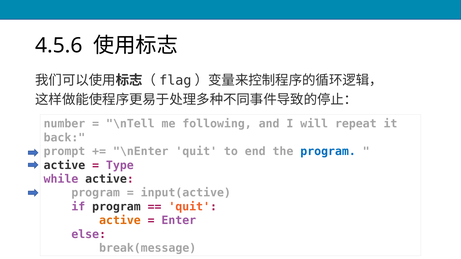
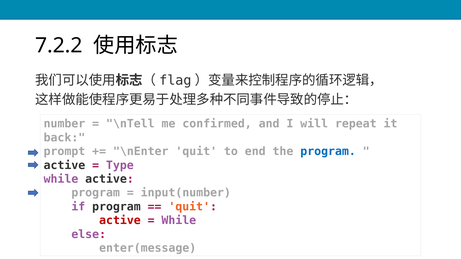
4.5.6: 4.5.6 -> 7.2.2 (59, 46)
following: following -> confirmed (217, 124)
input(active: input(active -> input(number (186, 193)
active colour: orange -> red (120, 221)
Enter: Enter -> While (179, 221)
break(message: break(message -> enter(message (148, 248)
